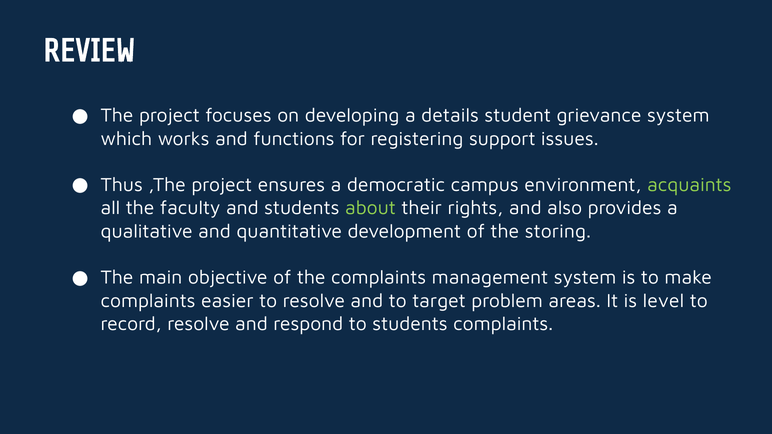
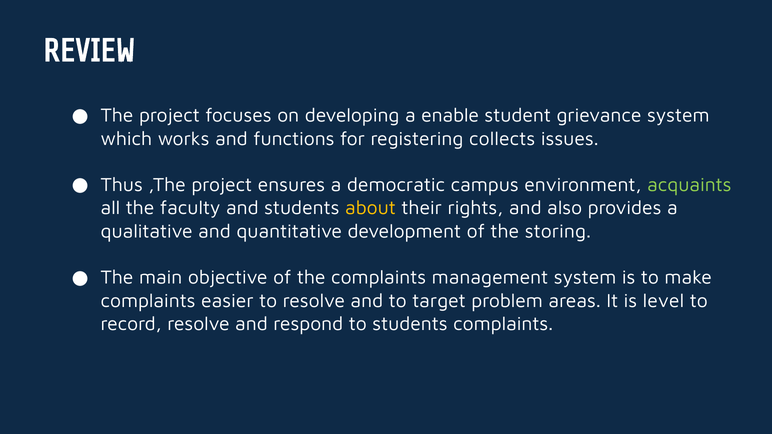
details: details -> enable (450, 116)
support: support -> collects (502, 139)
about colour: light green -> yellow (370, 208)
